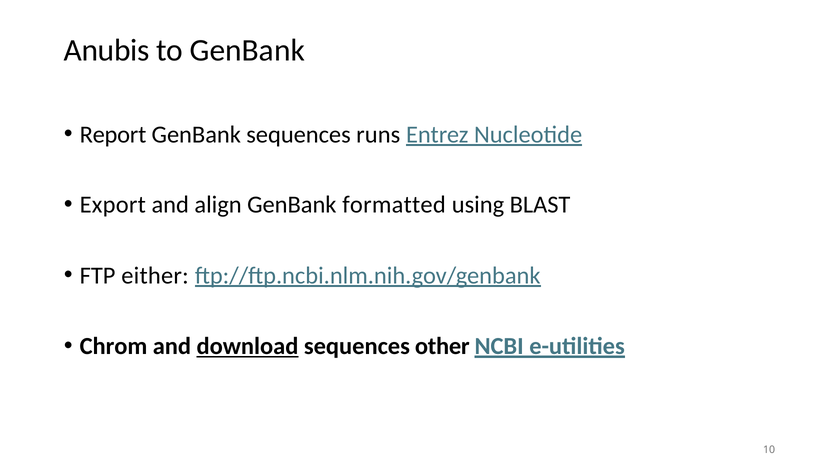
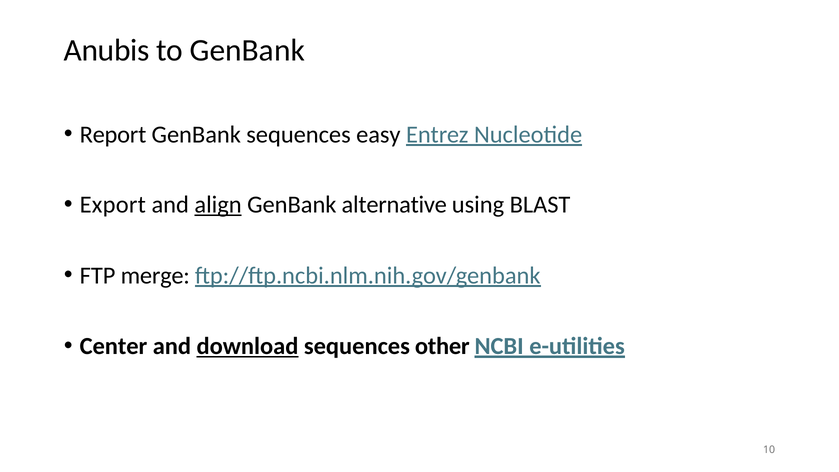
runs: runs -> easy (378, 134)
align underline: none -> present (218, 205)
formatted: formatted -> alternative (394, 205)
either: either -> merge (155, 275)
Chrom: Chrom -> Center (113, 346)
